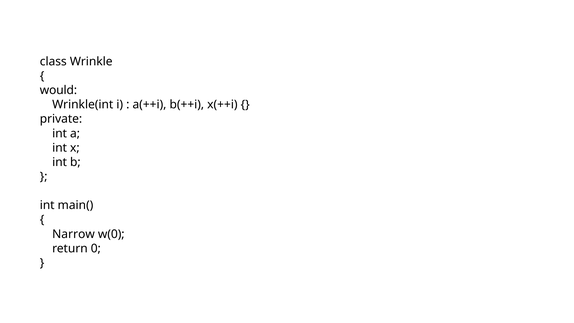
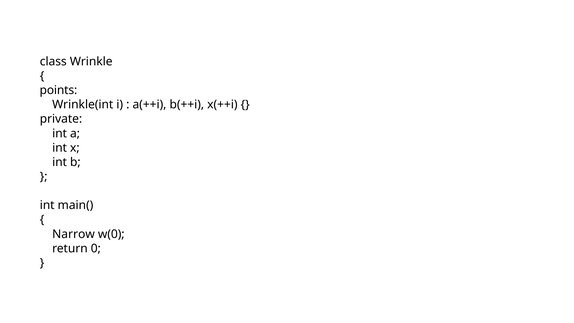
would: would -> points (58, 90)
